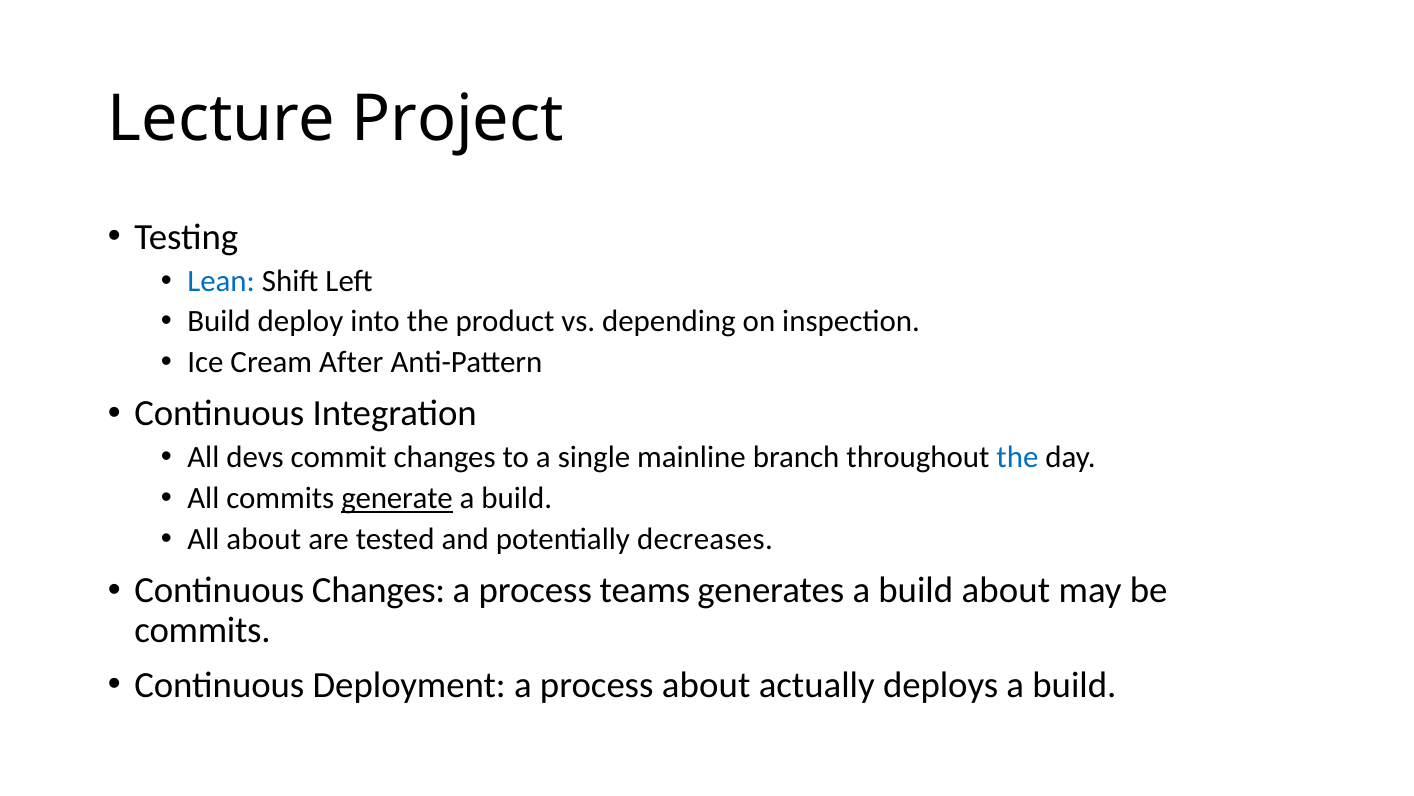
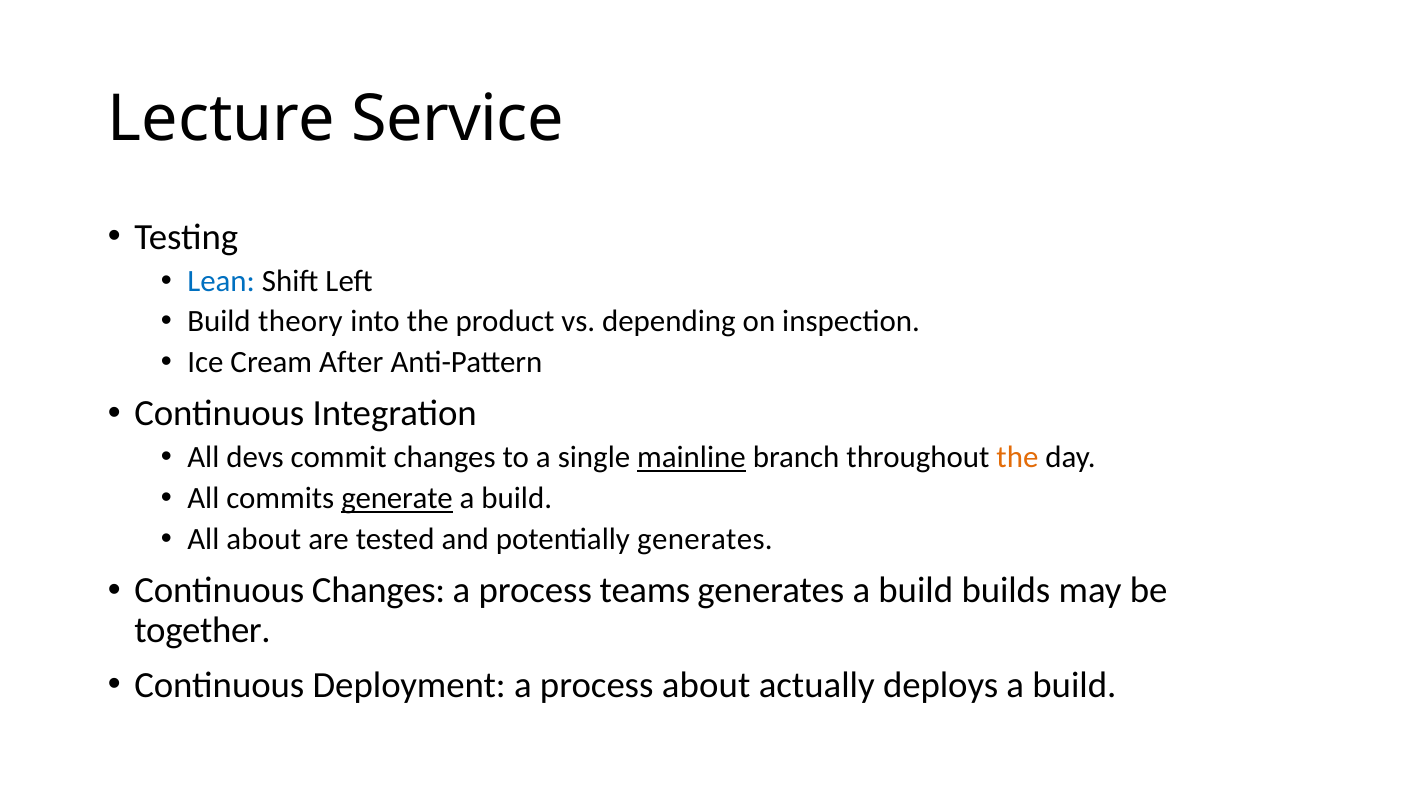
Project: Project -> Service (458, 119)
deploy: deploy -> theory (300, 321)
mainline underline: none -> present (691, 457)
the colour: blue -> orange (1017, 457)
potentially decreases: decreases -> generates (705, 539)
build about: about -> builds (1006, 590)
commits: commits -> together (203, 630)
